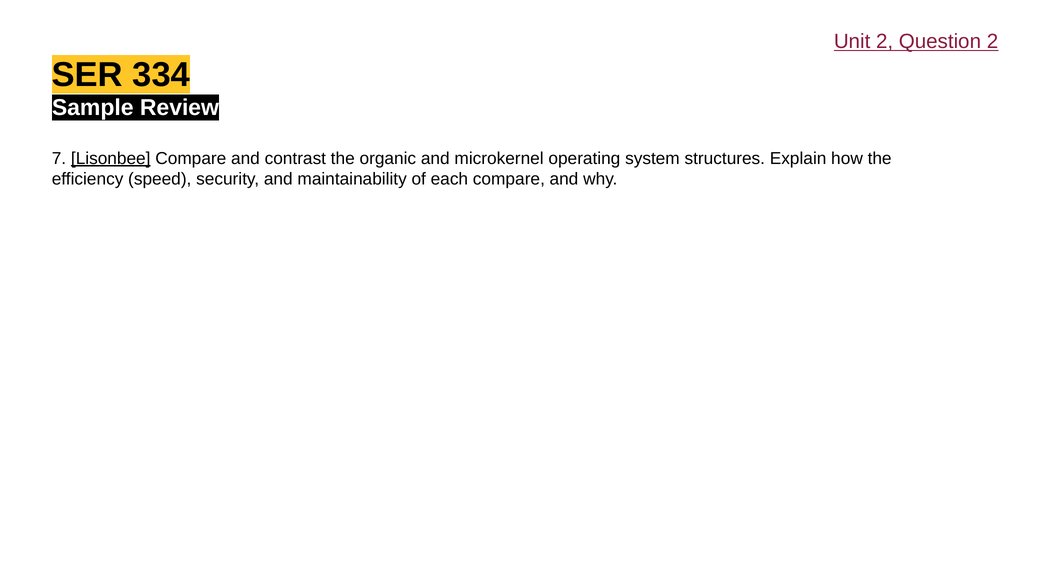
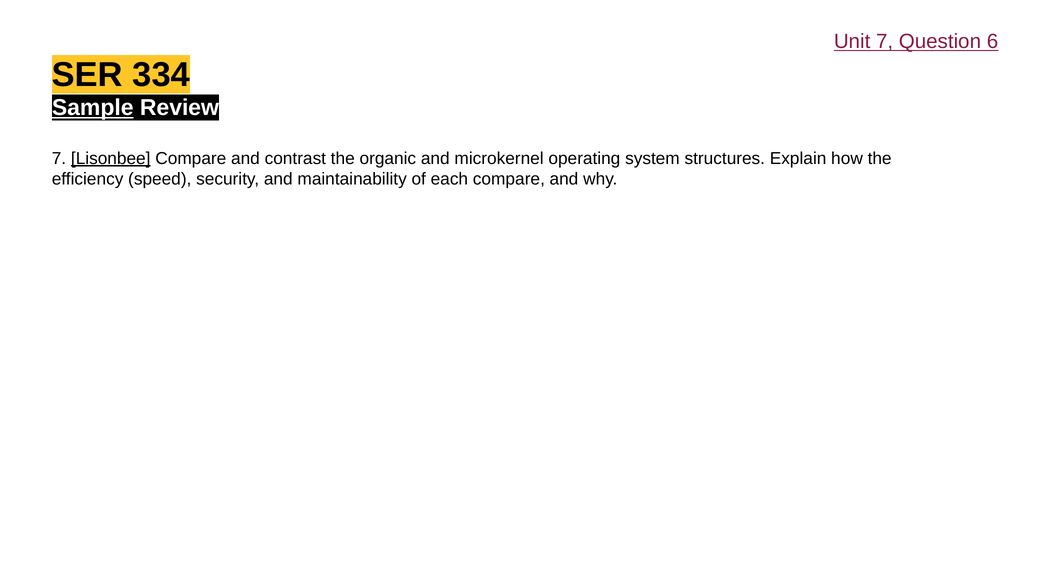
Unit 2: 2 -> 7 (885, 41)
Question 2: 2 -> 6 (992, 41)
Sample underline: none -> present (93, 108)
